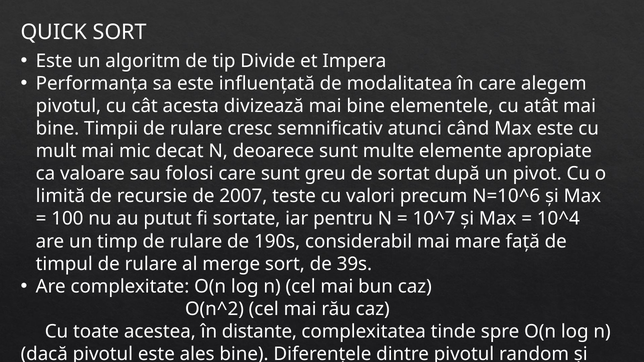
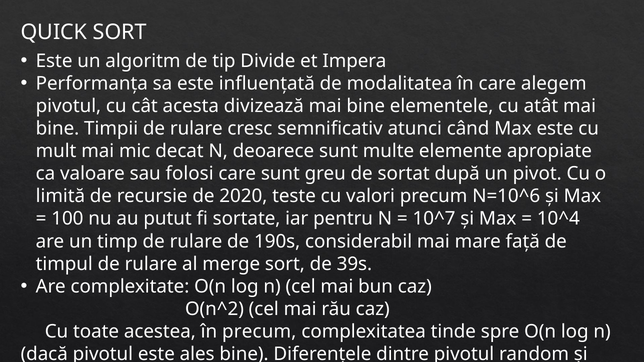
2007: 2007 -> 2020 (243, 196)
în distante: distante -> precum (259, 332)
